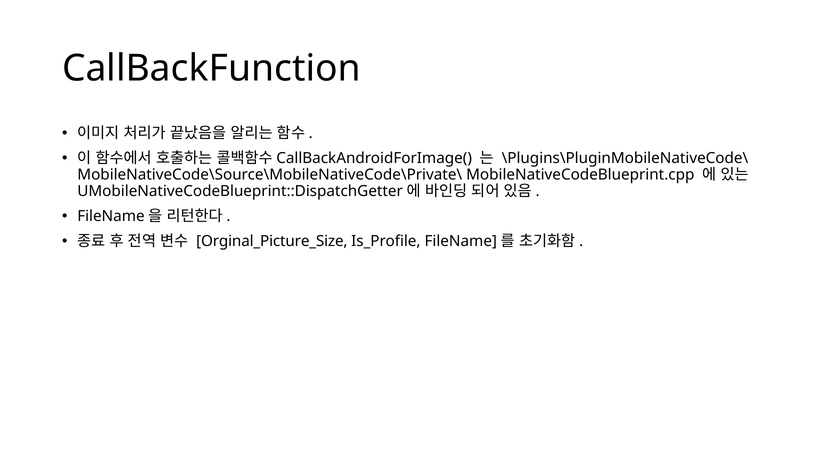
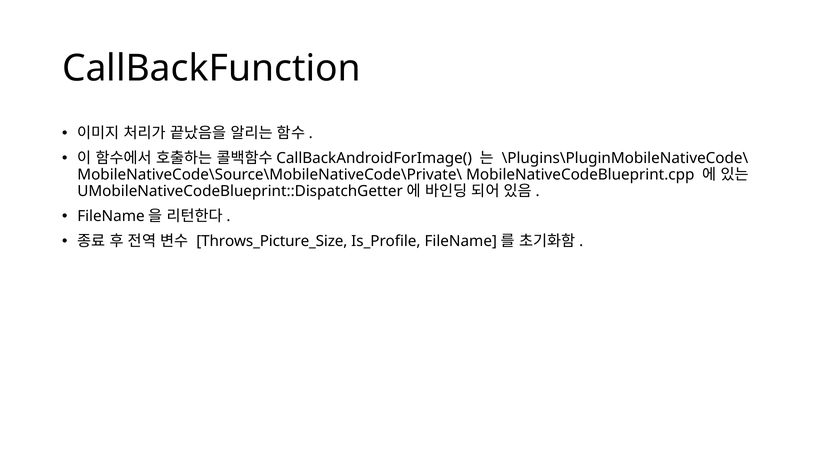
Orginal_Picture_Size: Orginal_Picture_Size -> Throws_Picture_Size (272, 241)
